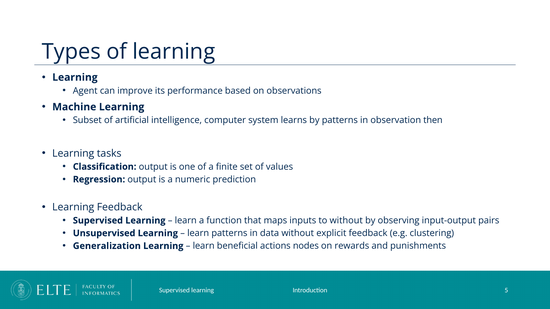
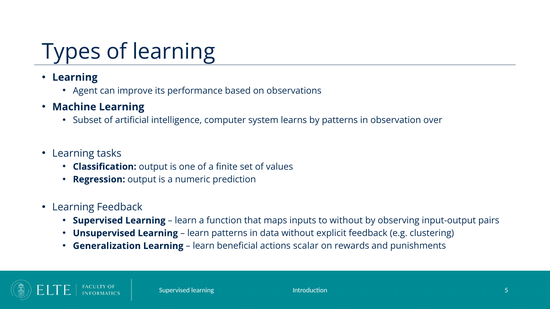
then: then -> over (433, 120)
nodes: nodes -> scalar (306, 246)
